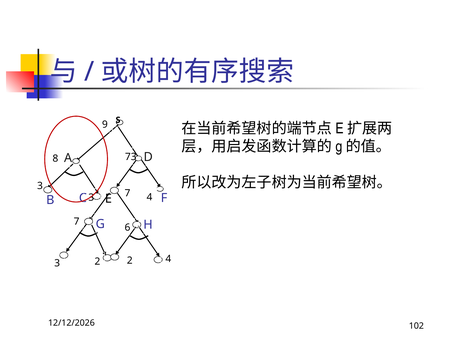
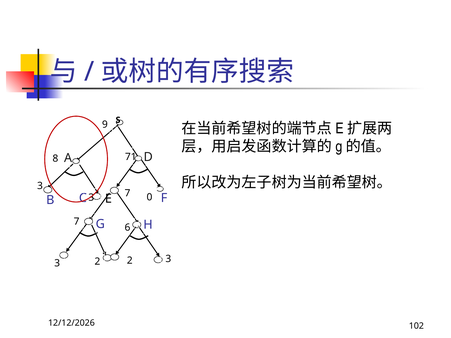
73: 73 -> 71 (131, 157)
7 4: 4 -> 0 (150, 197)
2 4: 4 -> 3 (168, 259)
